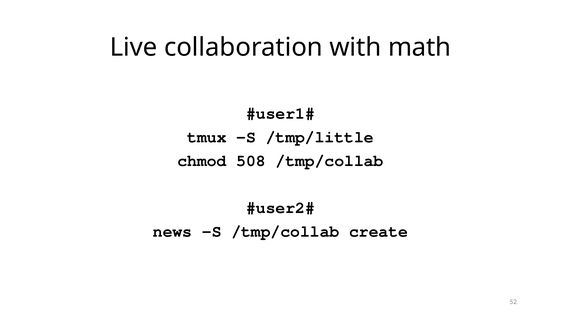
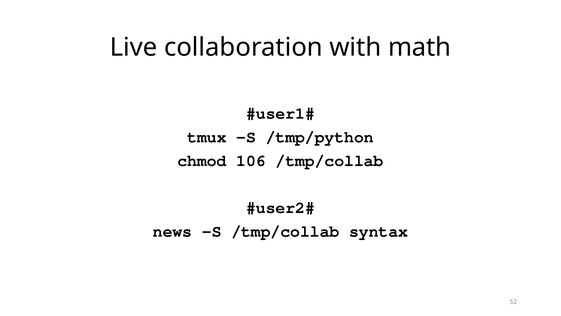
/tmp/little: /tmp/little -> /tmp/python (320, 137)
508: 508 -> 106 (251, 160)
create: create -> syntax (379, 231)
